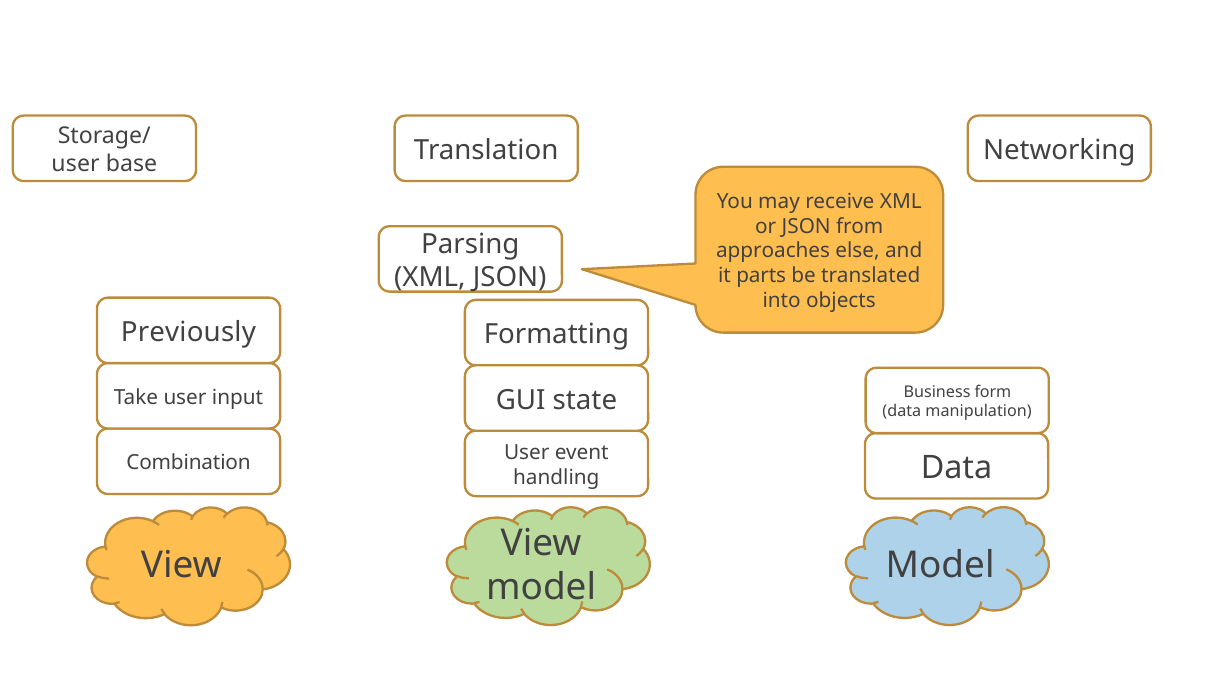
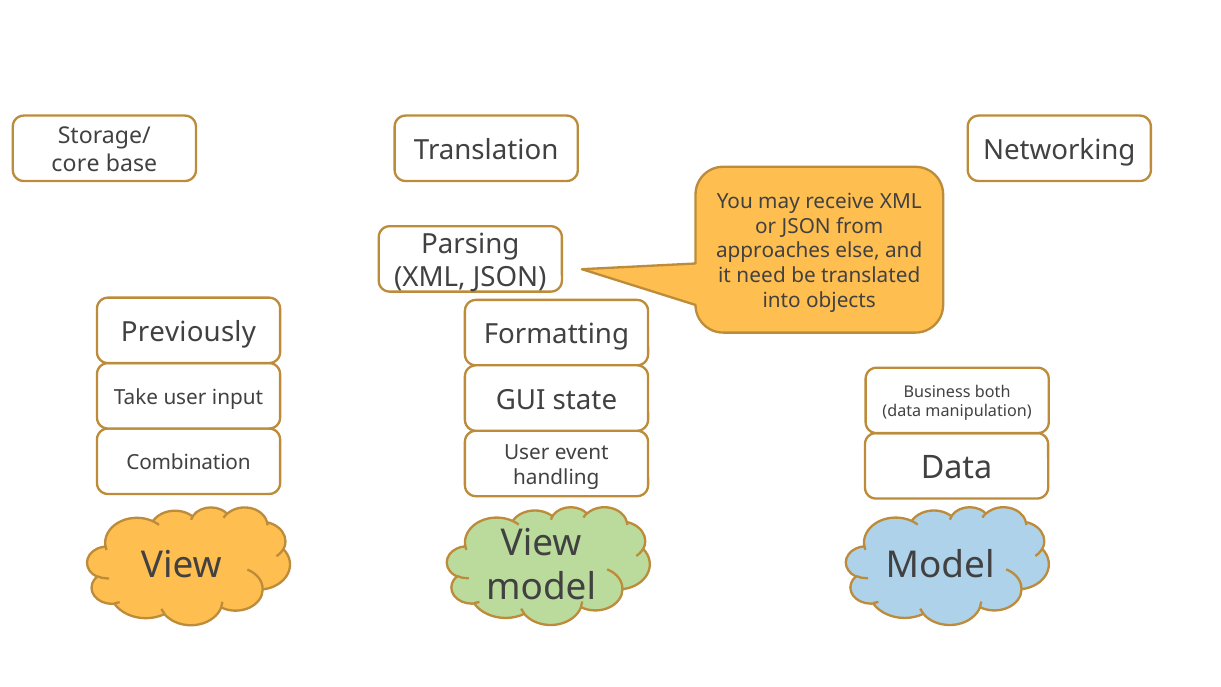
user: user -> core (76, 164)
parts: parts -> need (761, 276)
form: form -> both (993, 392)
